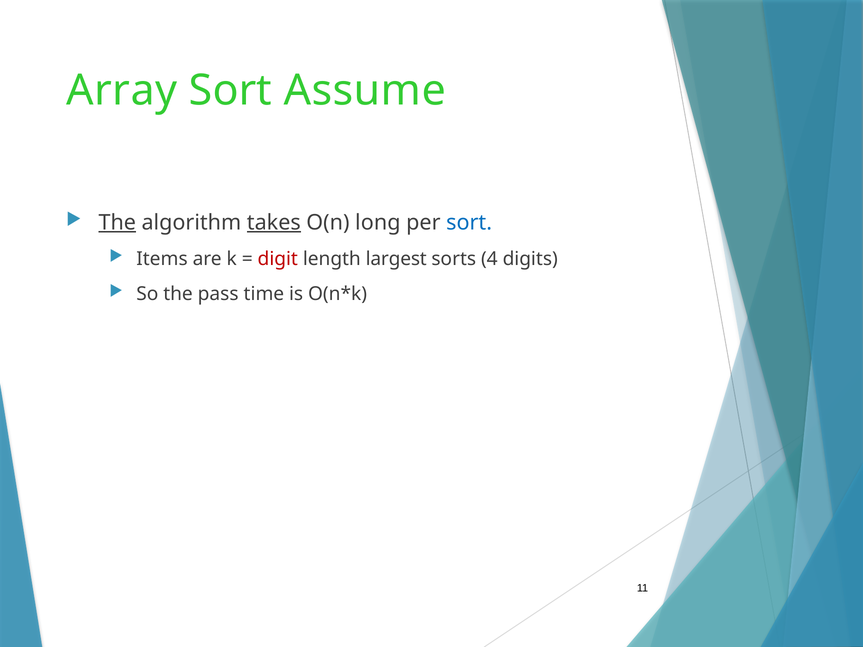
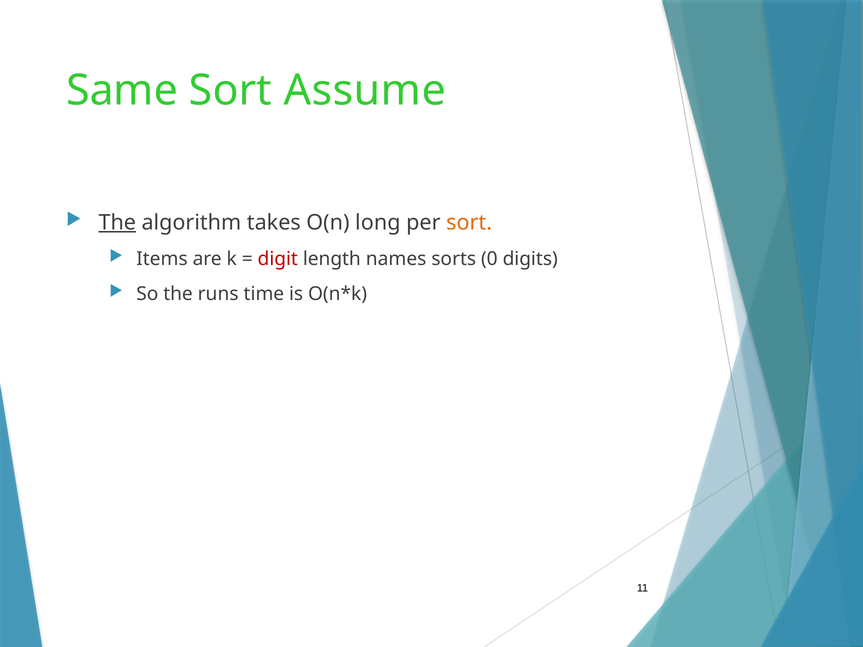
Array: Array -> Same (122, 91)
takes underline: present -> none (274, 223)
sort colour: blue -> orange (469, 223)
largest: largest -> names (396, 259)
4: 4 -> 0 (489, 259)
pass: pass -> runs (218, 294)
